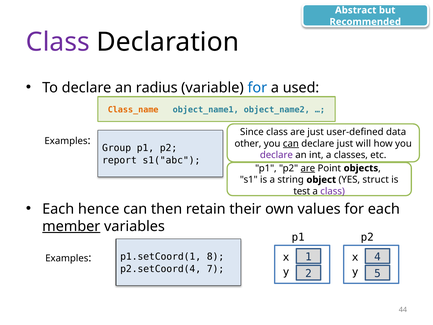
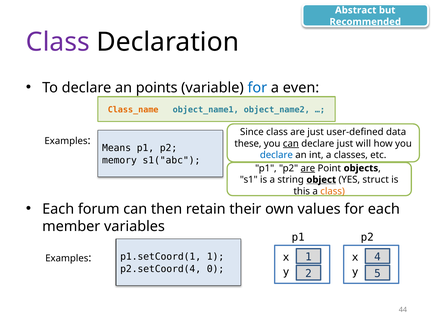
radius: radius -> points (157, 88)
used: used -> even (301, 88)
other: other -> these (248, 143)
Group: Group -> Means (117, 148)
declare colour: purple -> blue (276, 155)
report: report -> memory (119, 160)
object underline: none -> present (321, 180)
test: test -> this (302, 191)
class colour: purple -> orange (333, 191)
hence: hence -> forum (99, 209)
member underline: present -> none (71, 226)
p1.setCoord(1 8: 8 -> 1 (216, 257)
7: 7 -> 0 (216, 269)
